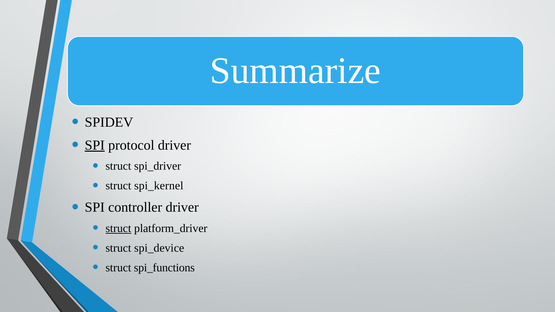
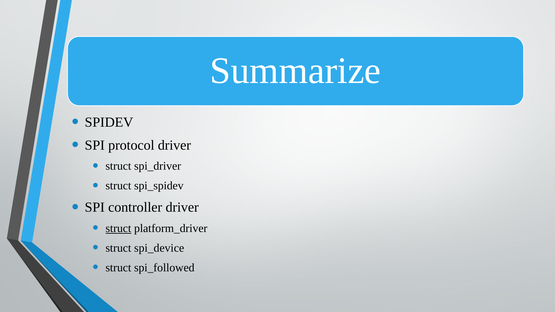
SPI underline: present -> none (95, 145)
spi_kernel: spi_kernel -> spi_spidev (159, 186)
spi_functions: spi_functions -> spi_followed (164, 268)
